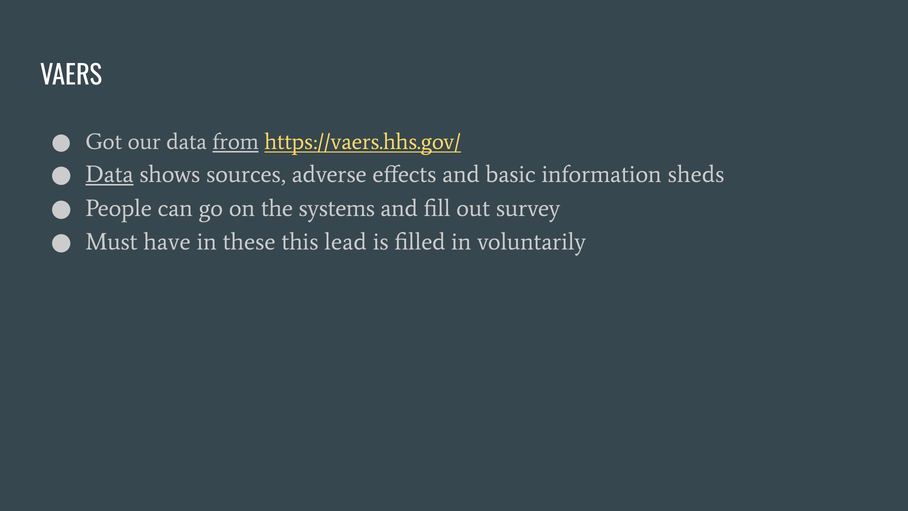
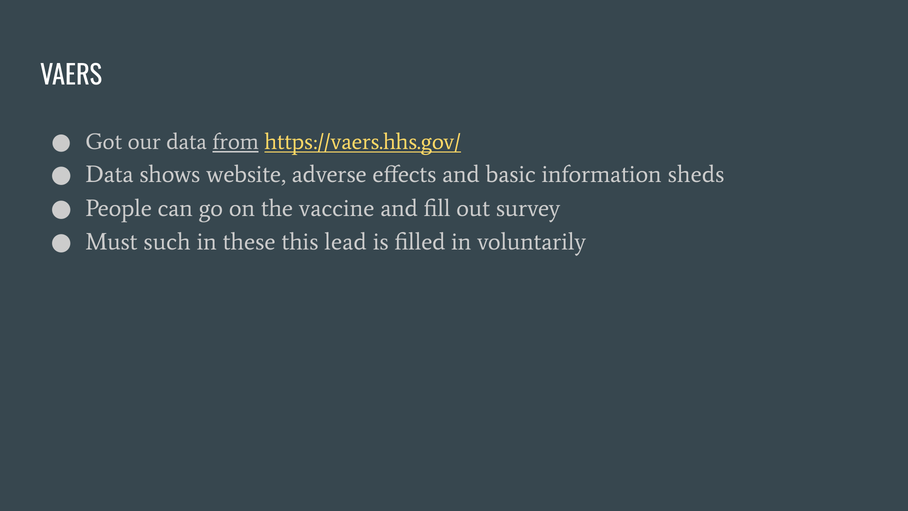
Data underline: present -> none (109, 174)
sources: sources -> website (246, 174)
systems: systems -> vaccine (337, 208)
have: have -> such (167, 242)
